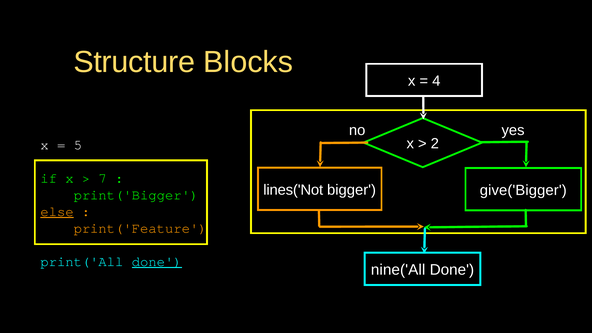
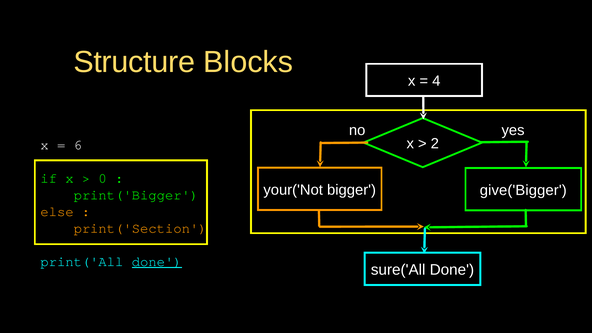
5: 5 -> 6 (78, 145)
7: 7 -> 0 (103, 178)
lines('Not: lines('Not -> your('Not (293, 190)
else underline: present -> none (57, 212)
print('Feature: print('Feature -> print('Section (140, 228)
nine('All: nine('All -> sure('All (398, 270)
